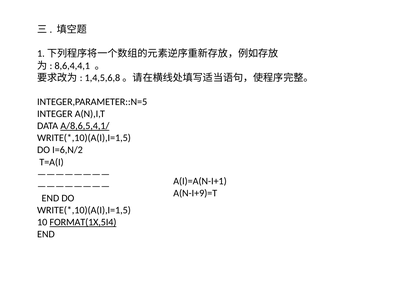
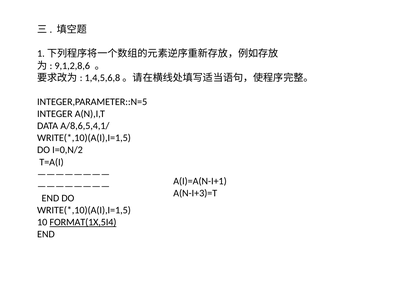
8,6,4,4,1: 8,6,4,4,1 -> 9,1,2,8,6 (72, 66)
A/8,6,5,4,1/ underline: present -> none (85, 126)
I=6,N/2: I=6,N/2 -> I=0,N/2 (68, 150)
A(N-I+9)=T: A(N-I+9)=T -> A(N-I+3)=T (195, 194)
